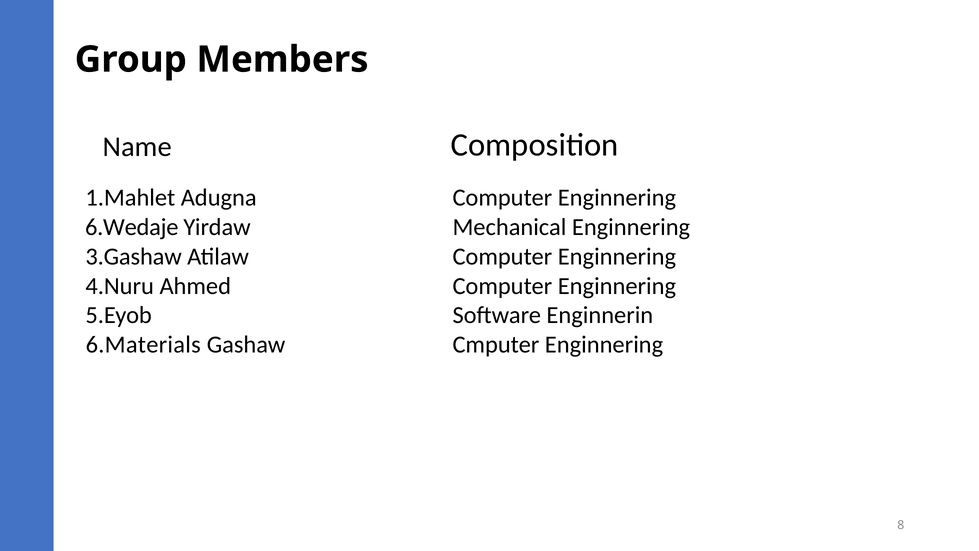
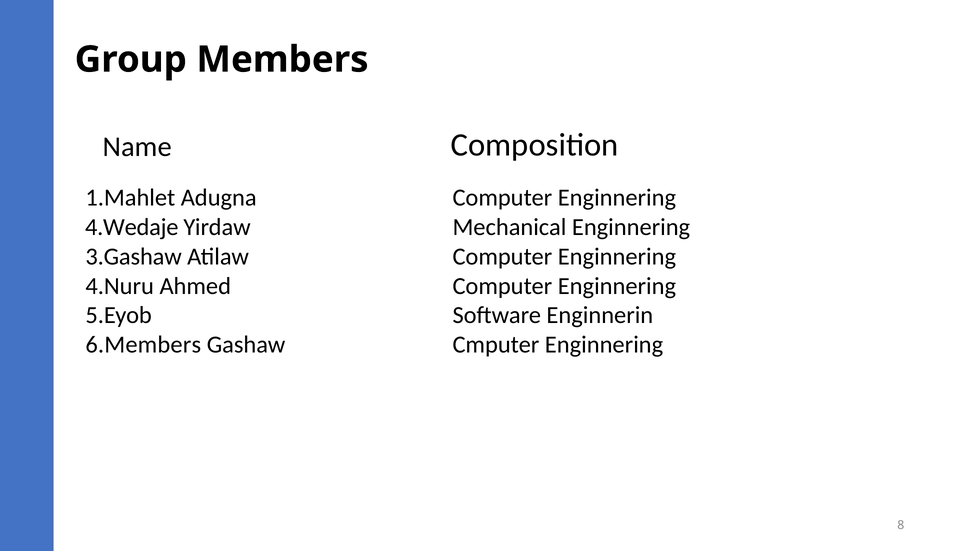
6.Wedaje: 6.Wedaje -> 4.Wedaje (132, 227)
6.Materials: 6.Materials -> 6.Members (143, 345)
